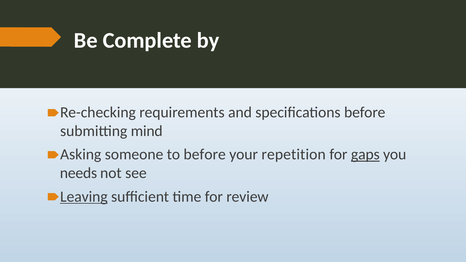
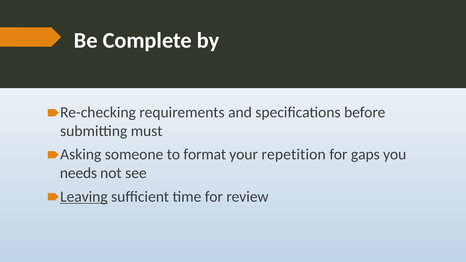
mind: mind -> must (147, 131)
to before: before -> format (205, 155)
gaps underline: present -> none (365, 155)
